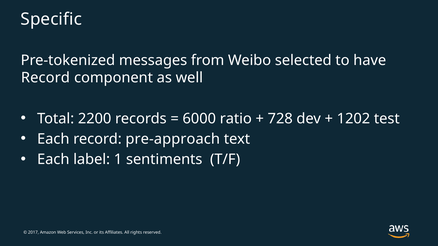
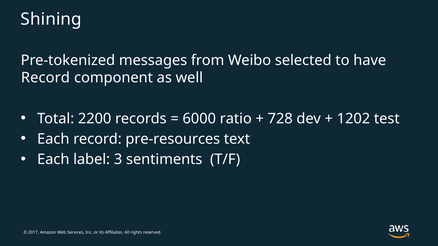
Specific: Specific -> Shining (51, 19)
pre-approach: pre-approach -> pre-resources (173, 139)
1: 1 -> 3 (118, 160)
